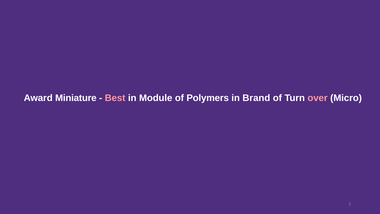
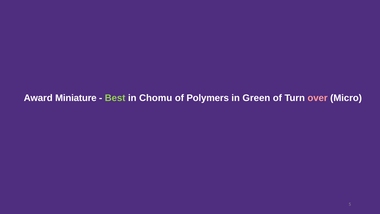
Best colour: pink -> light green (115, 98)
Module: Module -> Chomu (156, 98)
Brand: Brand -> Green (256, 98)
